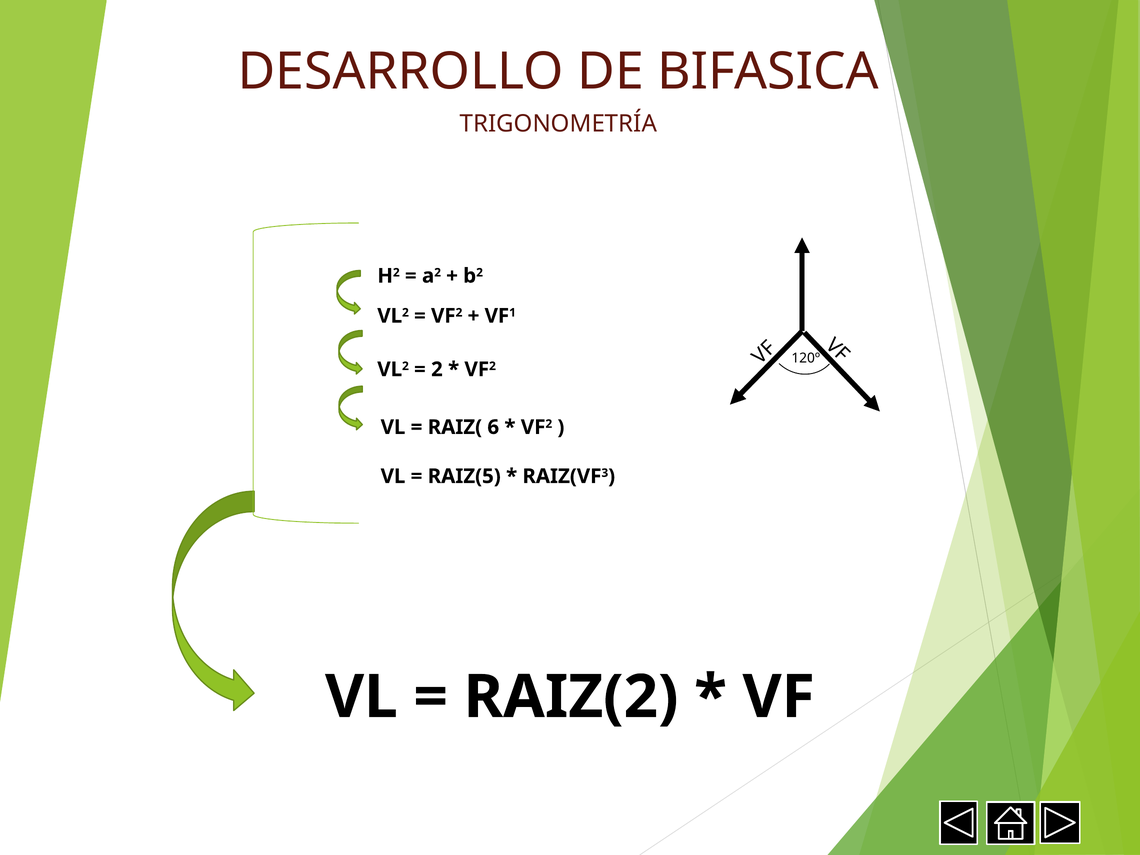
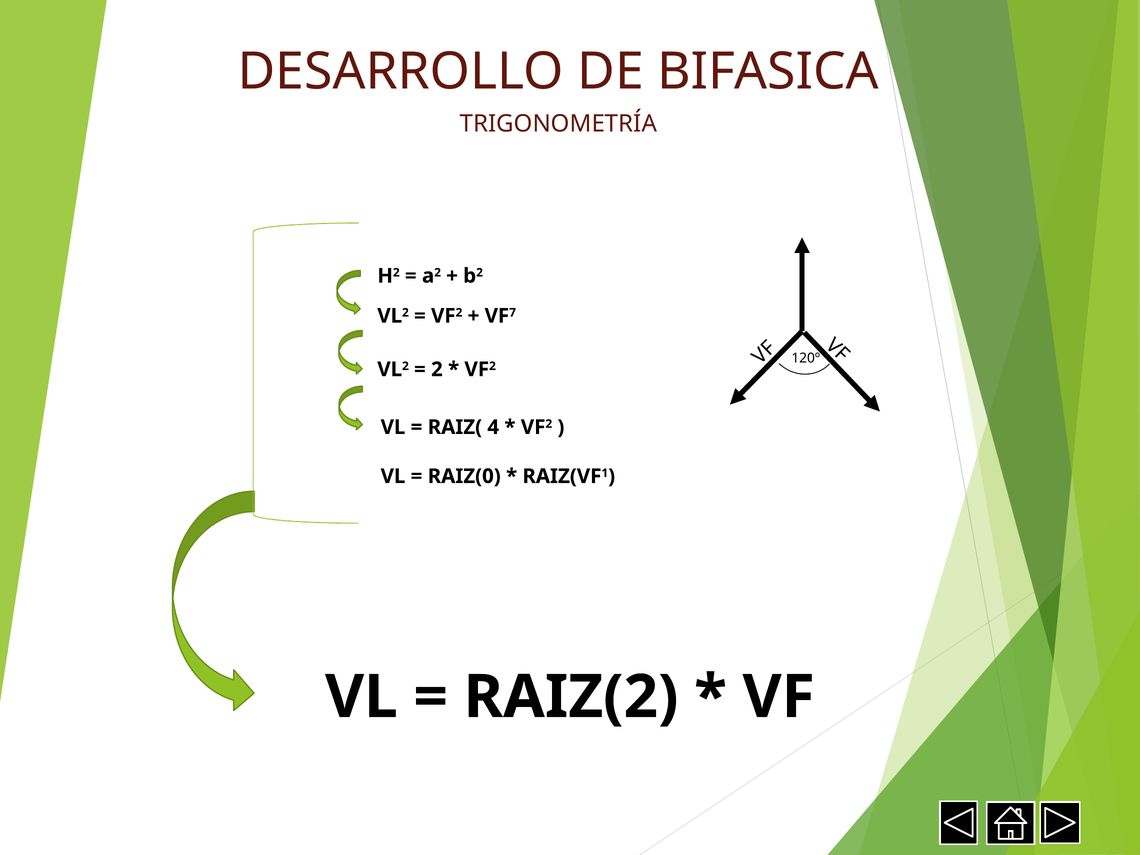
1: 1 -> 7 (513, 313)
6: 6 -> 4 (493, 427)
RAIZ(5: RAIZ(5 -> RAIZ(0 (464, 476)
3: 3 -> 1 (605, 473)
